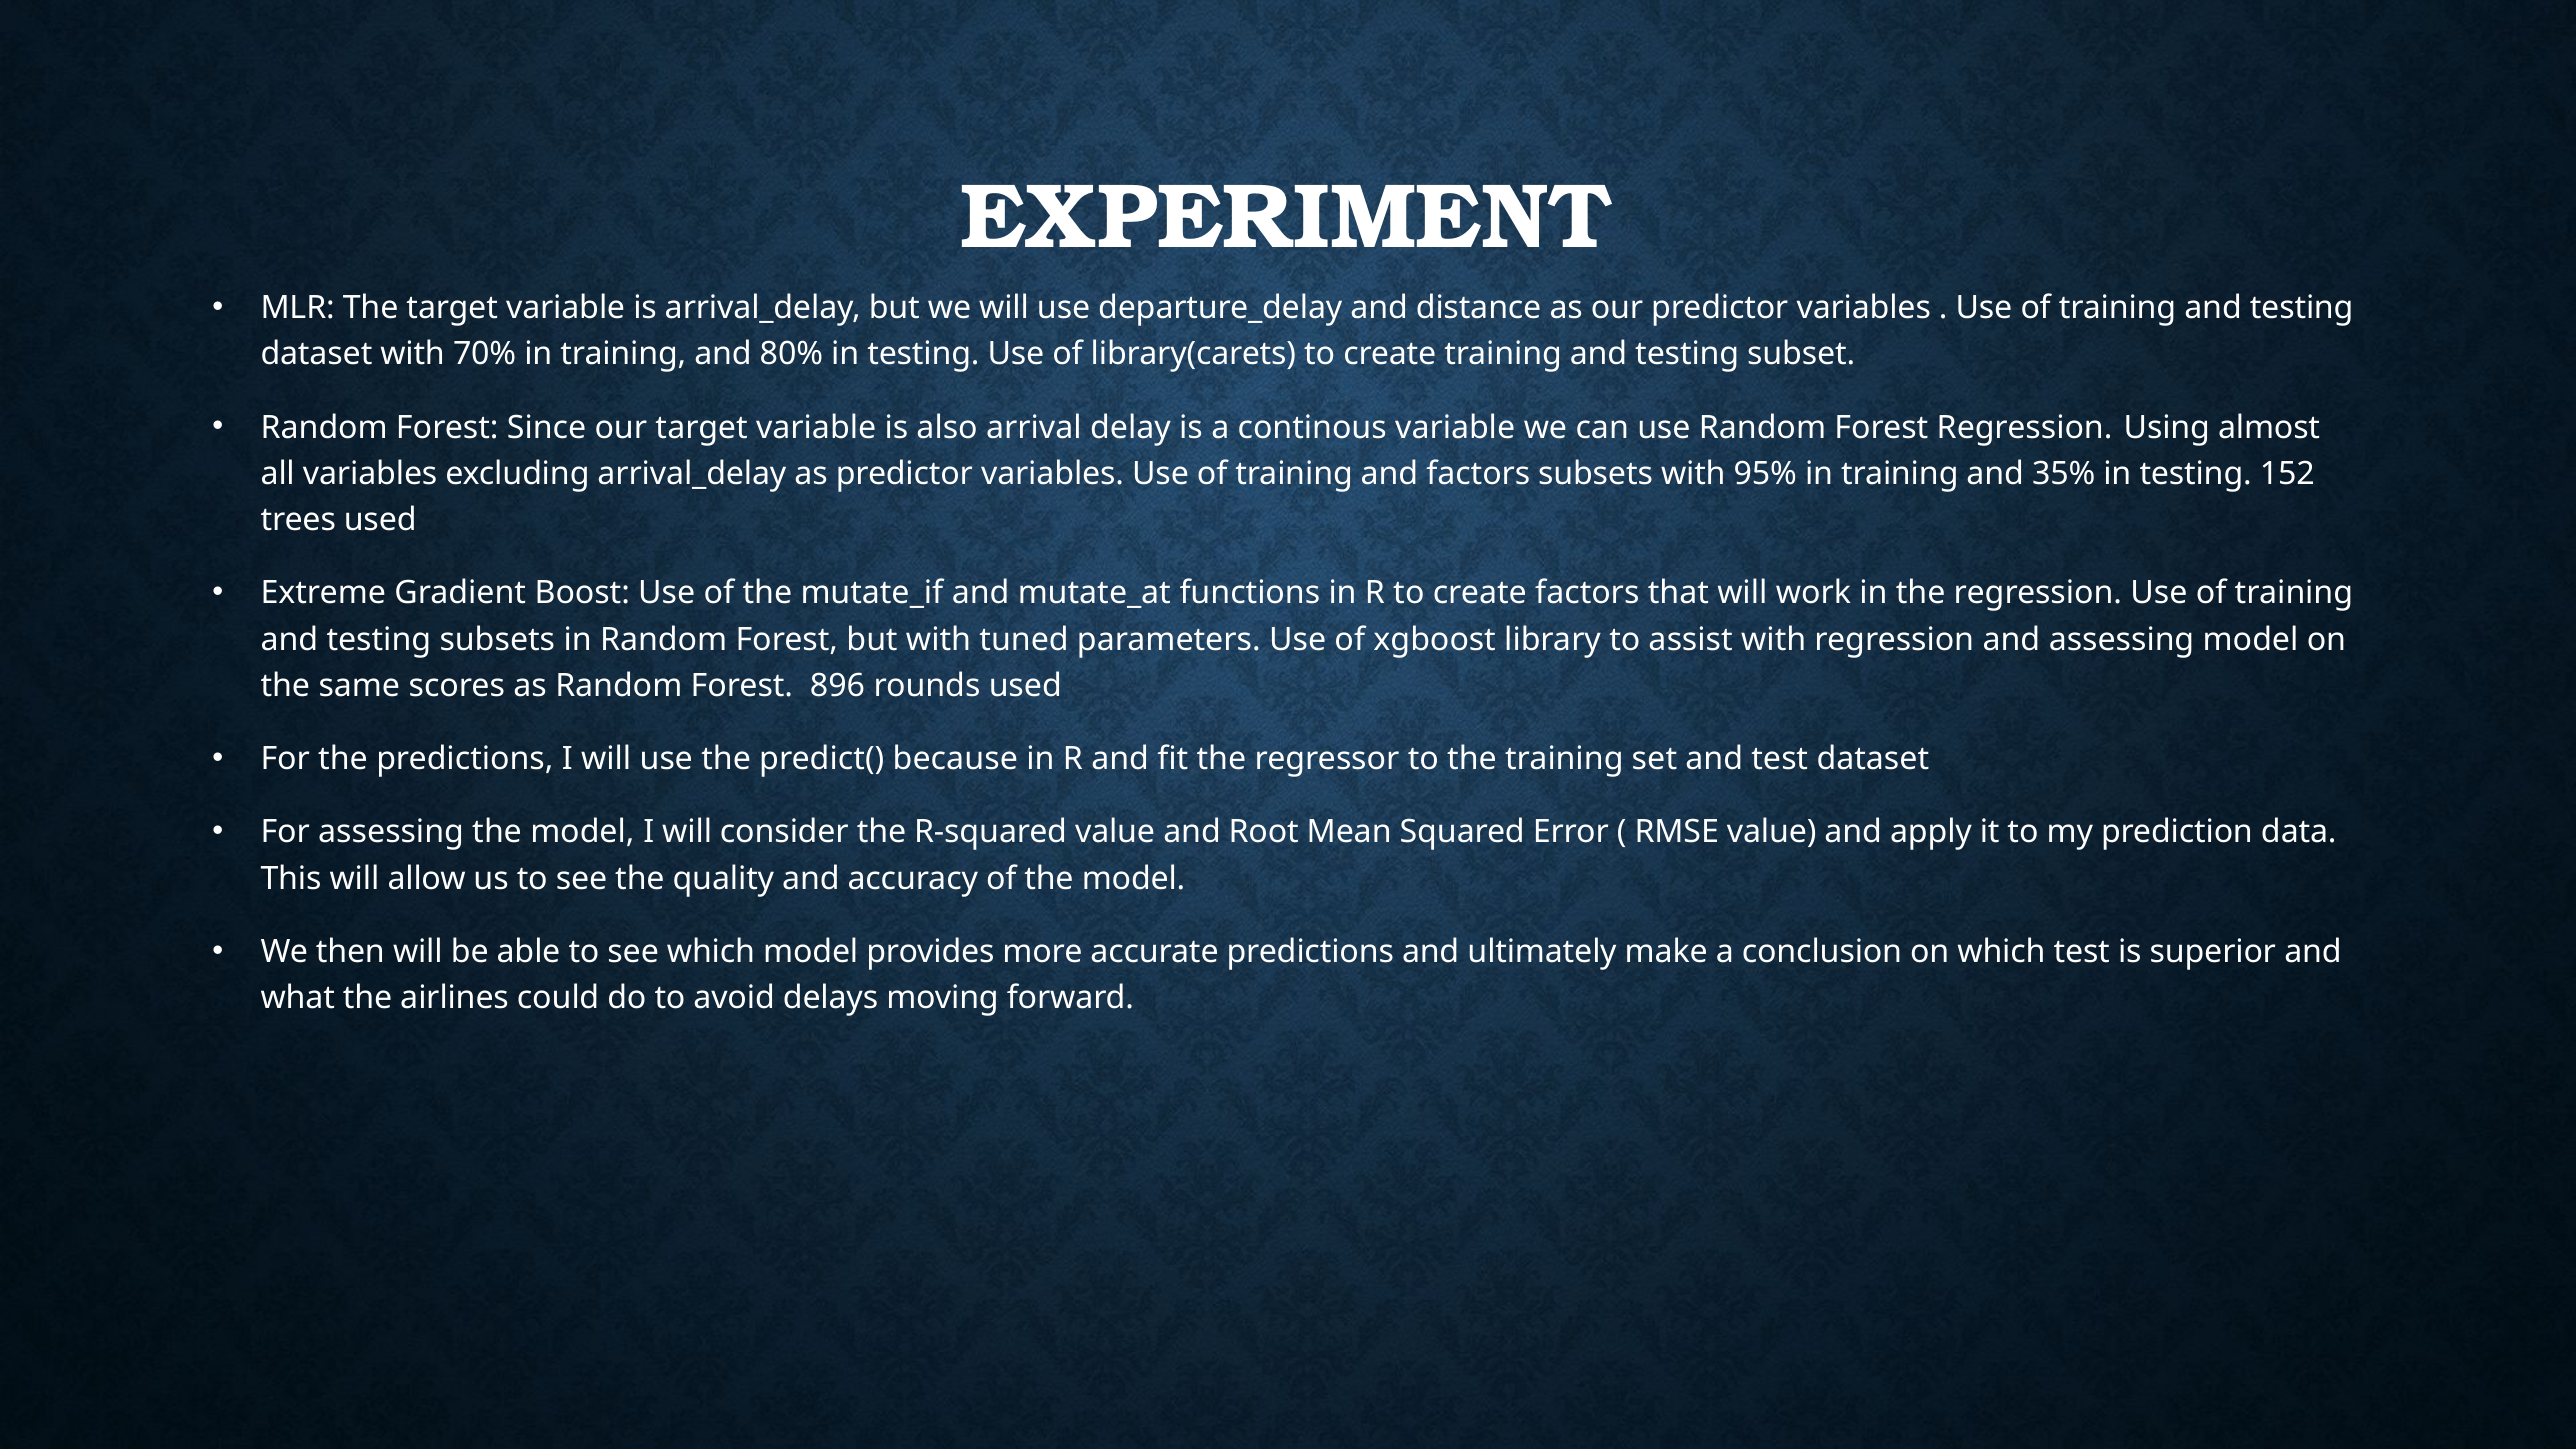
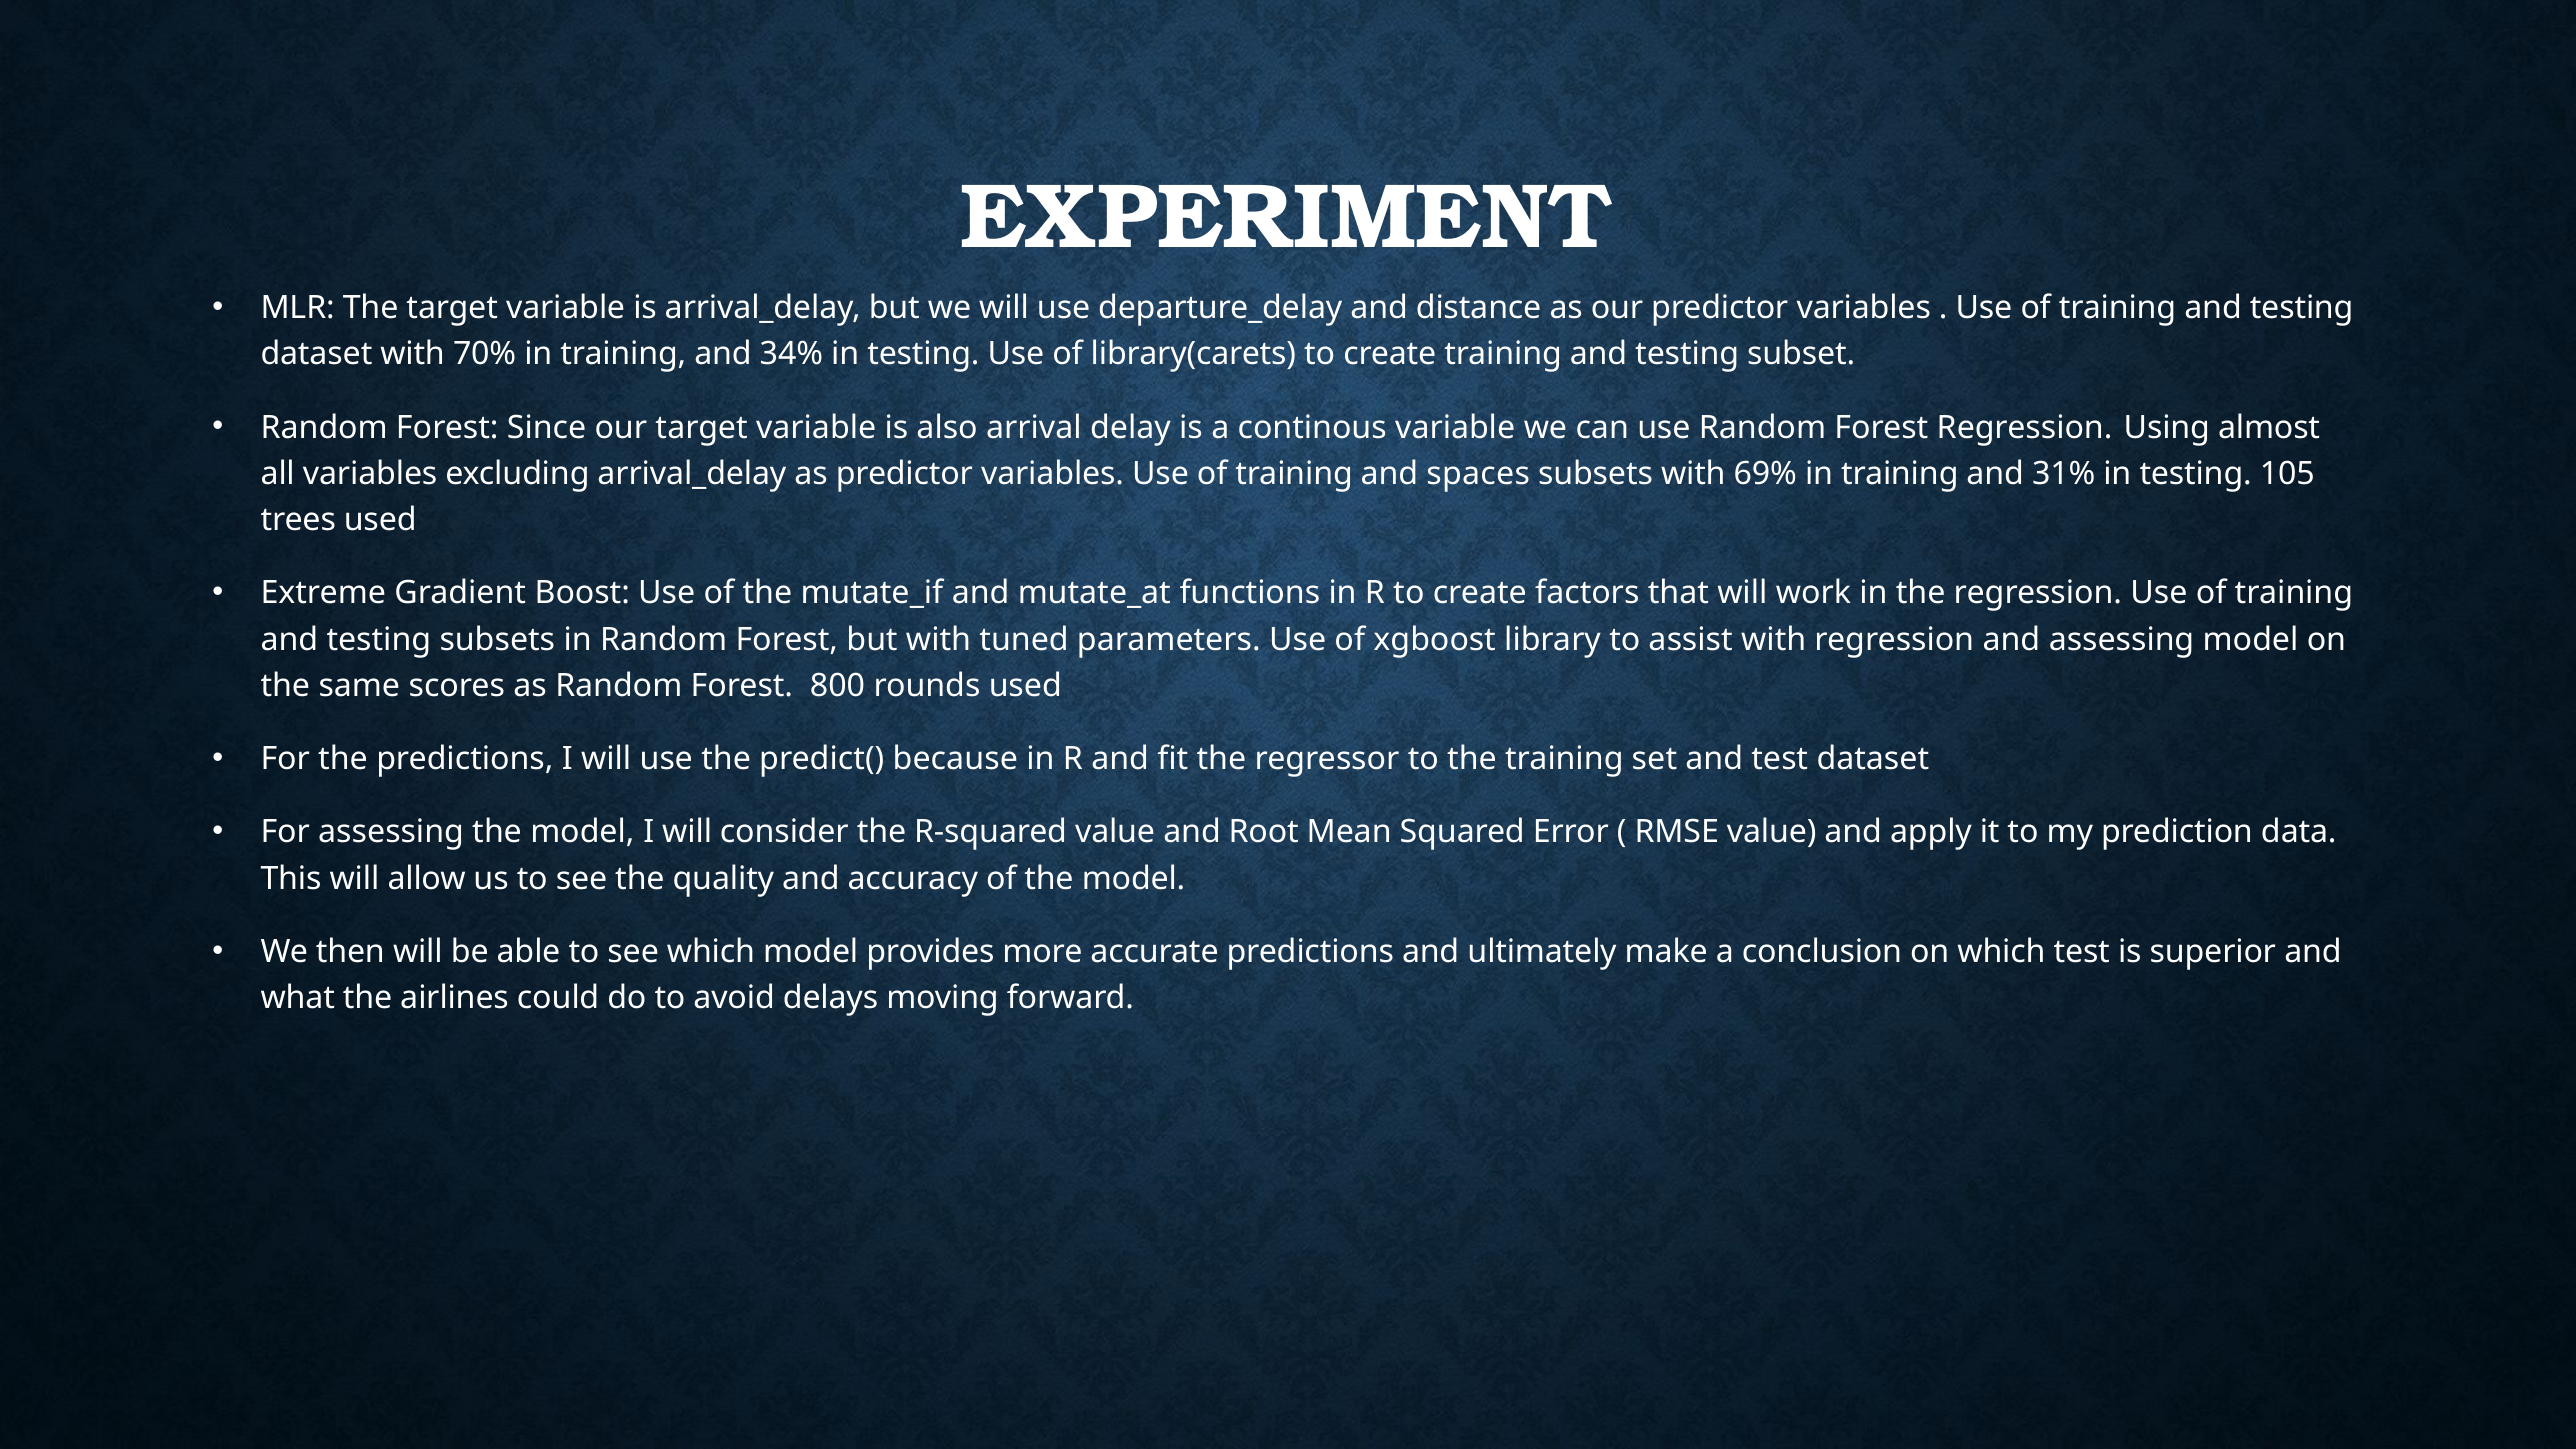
80%: 80% -> 34% (791, 354)
and factors: factors -> spaces (1478, 474)
95%: 95% -> 69% (1765, 474)
35%: 35% -> 31% (2064, 474)
152: 152 -> 105 (2287, 474)
896: 896 -> 800 (838, 686)
